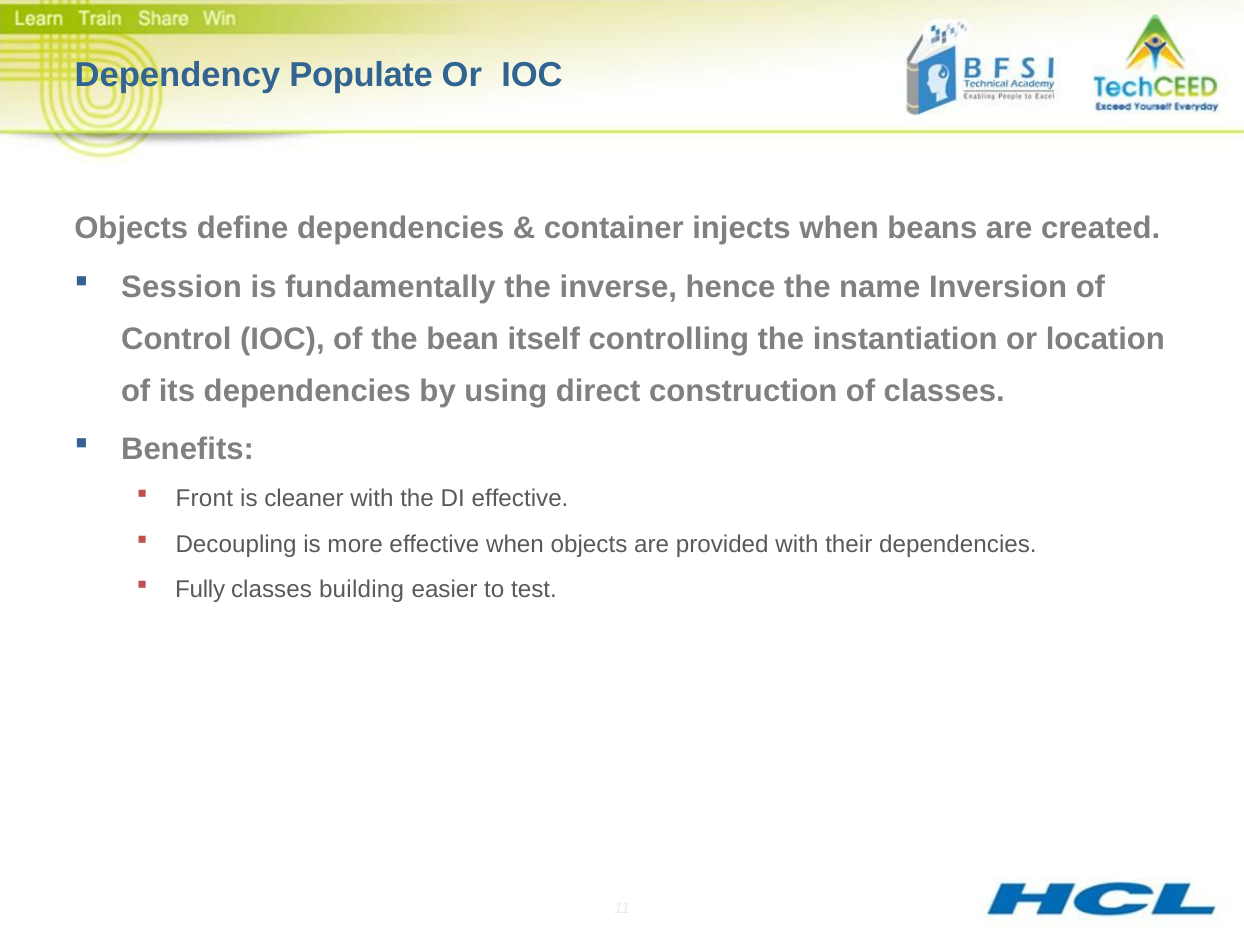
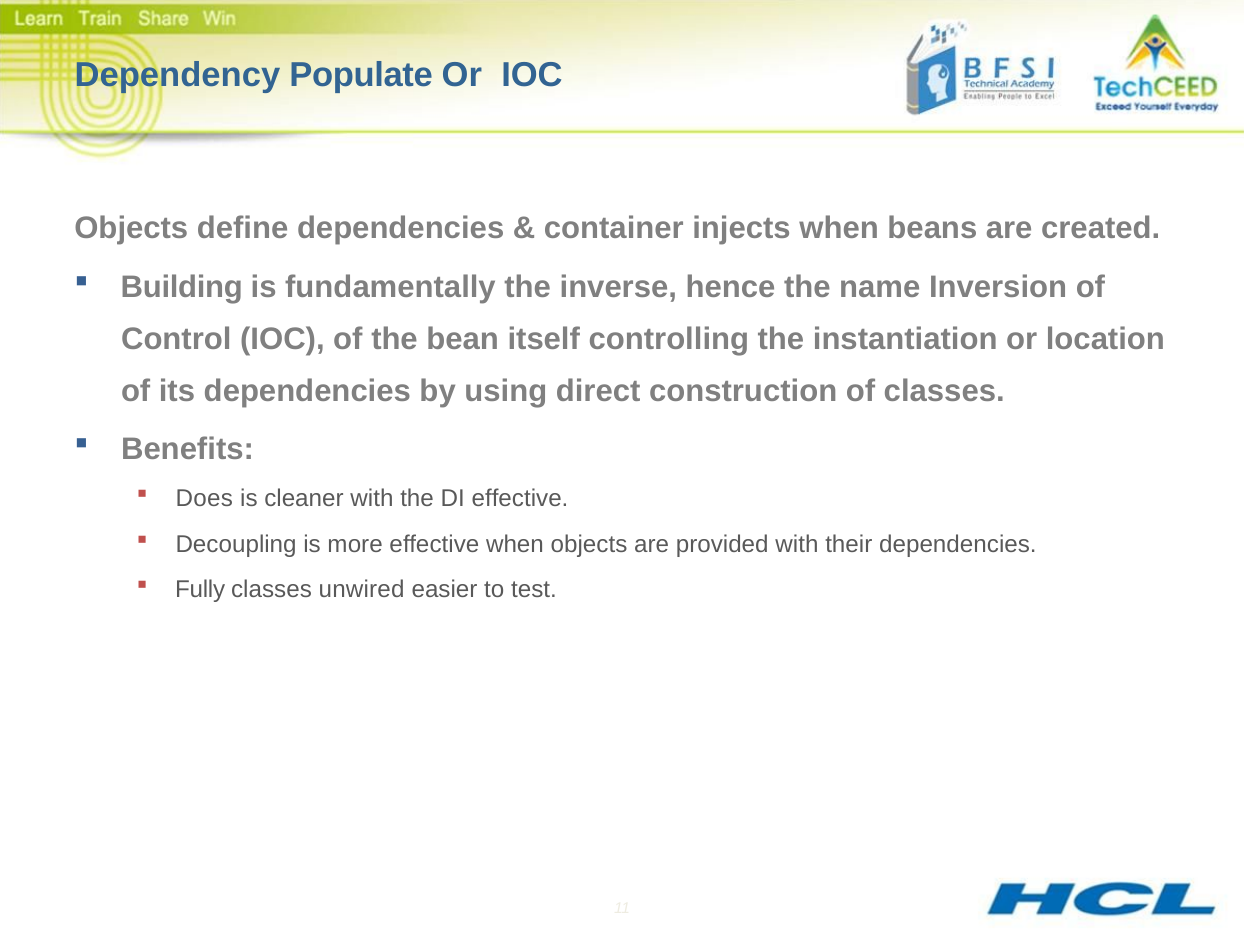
Session: Session -> Building (182, 287)
Front: Front -> Does (204, 499)
building: building -> unwired (362, 590)
